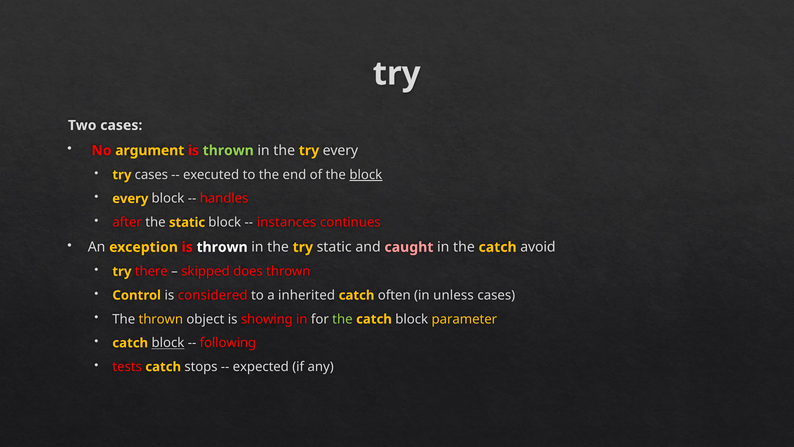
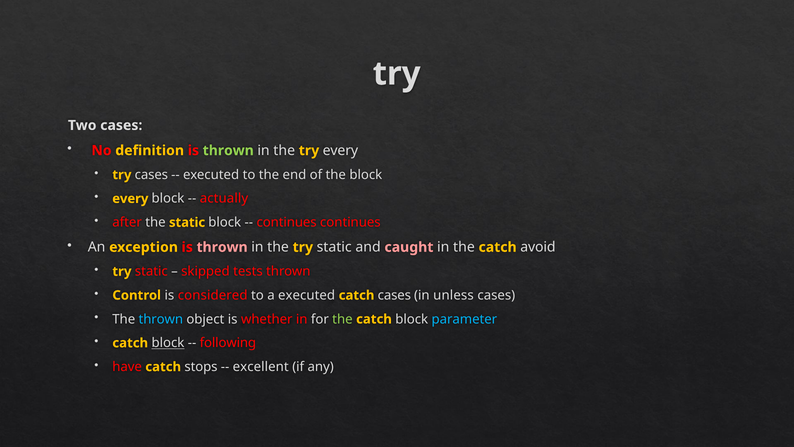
argument: argument -> definition (150, 150)
block underline: present -> none (366, 175)
handles: handles -> actually (224, 198)
instances: instances -> continues (287, 222)
thrown colour: white -> pink (222, 247)
there: there -> static (151, 271)
does: does -> tests (248, 271)
a inherited: inherited -> executed (307, 295)
catch often: often -> cases (394, 295)
thrown colour: yellow -> light blue (161, 319)
showing: showing -> whether (267, 319)
parameter colour: yellow -> light blue (464, 319)
tests: tests -> have (127, 367)
expected: expected -> excellent (261, 367)
